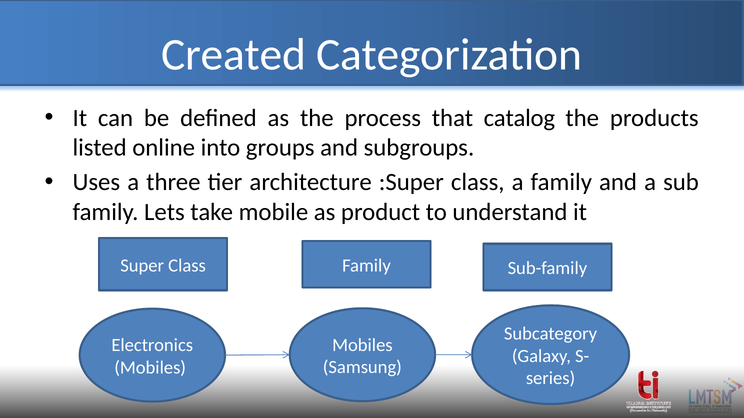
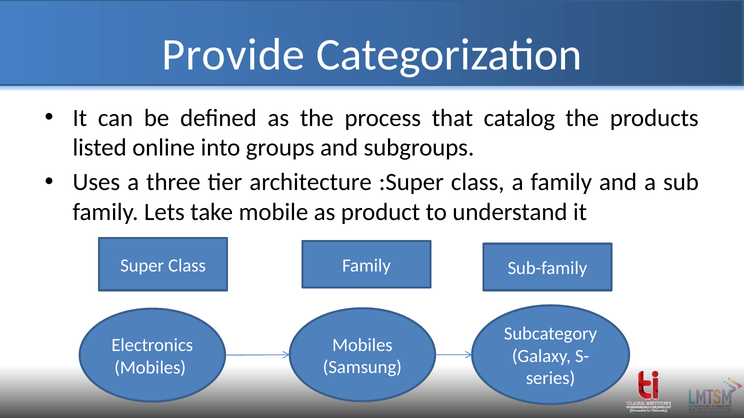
Created: Created -> Provide (233, 55)
